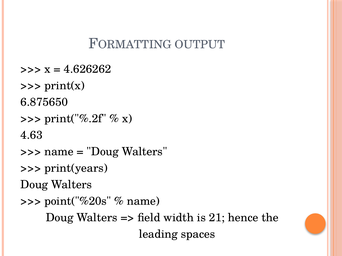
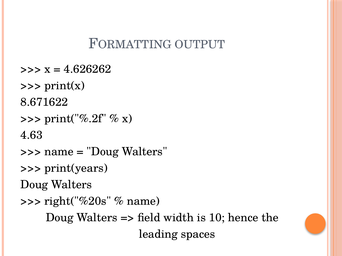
6.875650: 6.875650 -> 8.671622 (44, 102)
point("%20s: point("%20s -> right("%20s (78, 201)
21: 21 -> 10 (217, 218)
